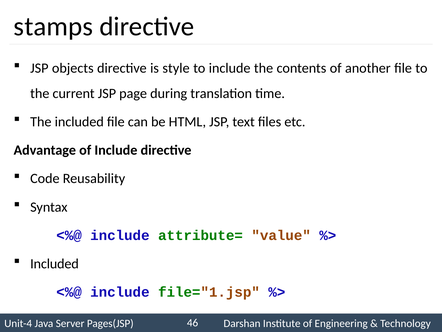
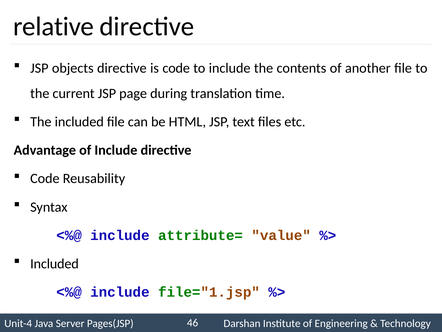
stamps: stamps -> relative (54, 27)
is style: style -> code (176, 68)
